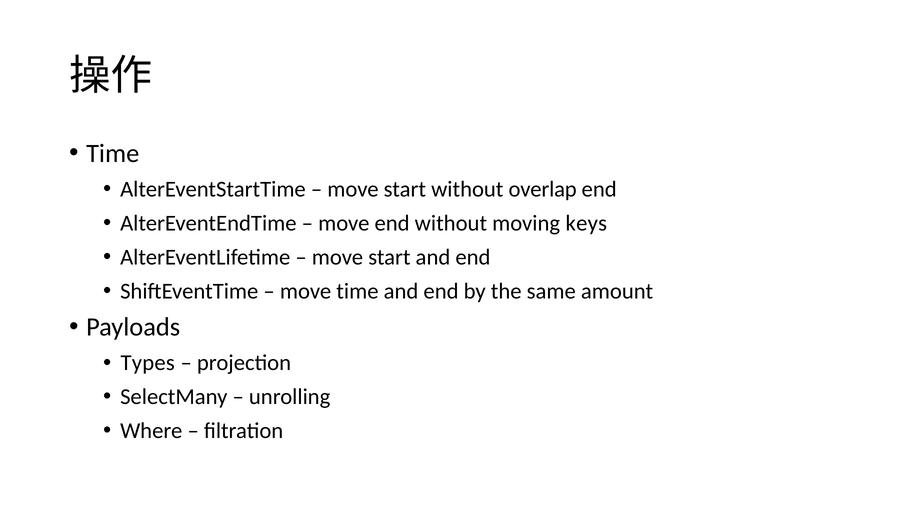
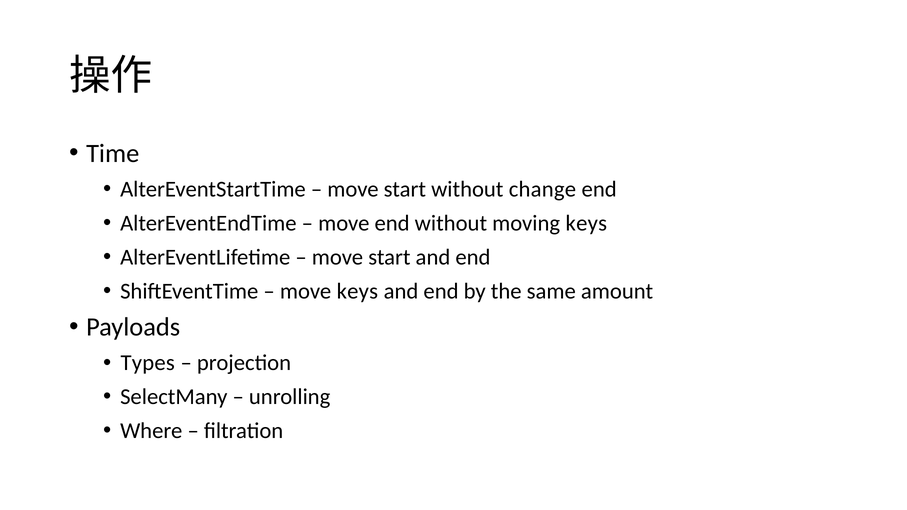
overlap: overlap -> change (542, 189)
move time: time -> keys (357, 291)
